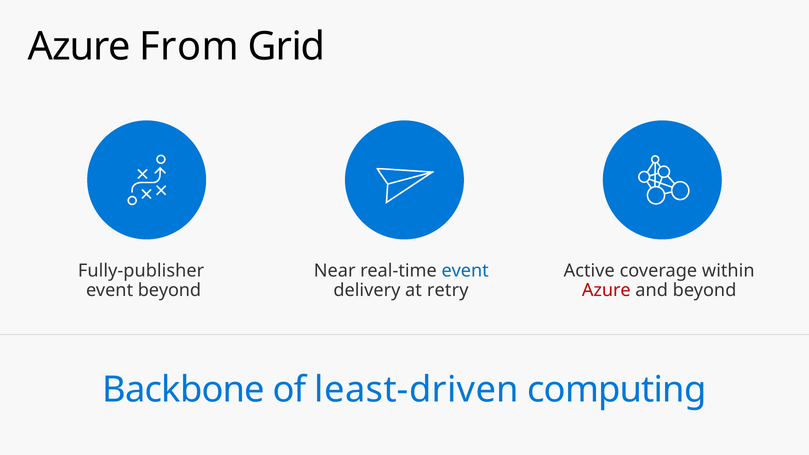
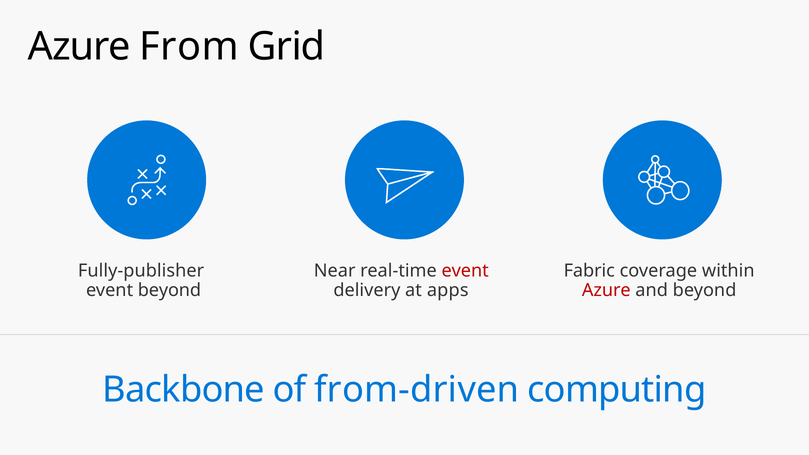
event colour: blue -> red (465, 271)
Active: Active -> Fabric (589, 271)
retry: retry -> apps (448, 290)
least-driven: least-driven -> from-driven (417, 390)
